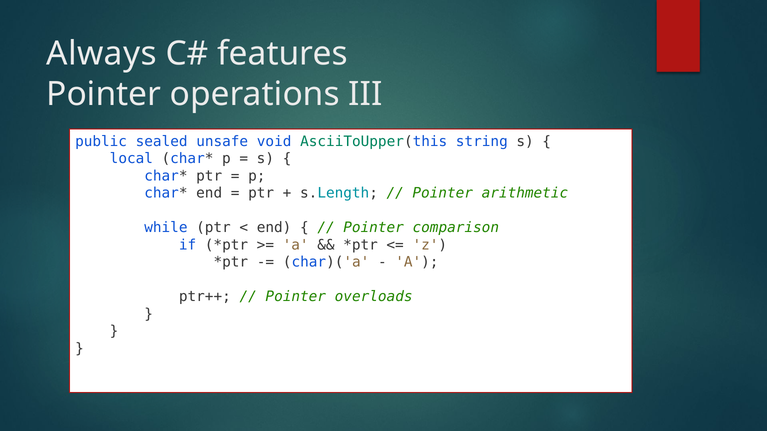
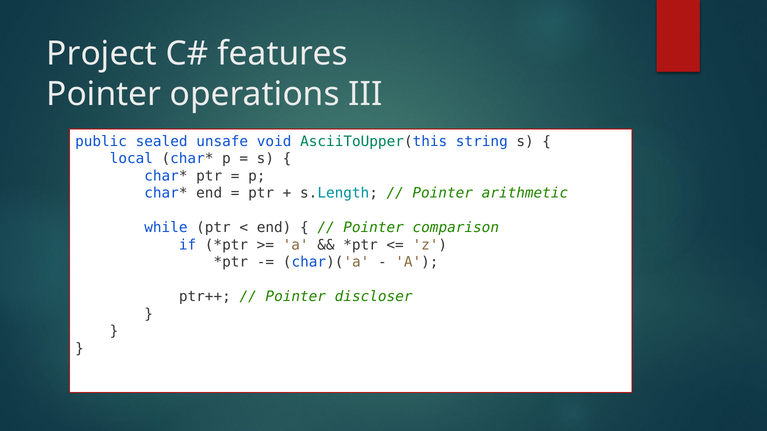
Always: Always -> Project (102, 54)
overloads: overloads -> discloser (374, 297)
